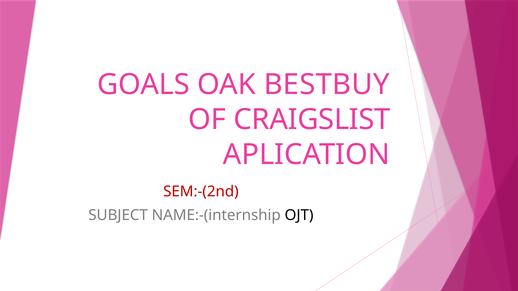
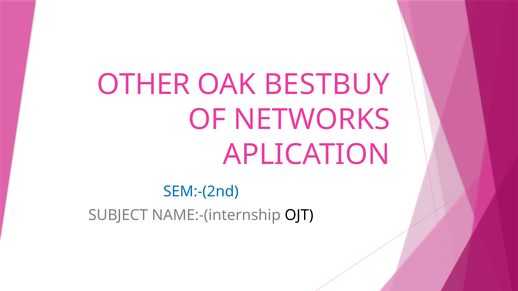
GOALS: GOALS -> OTHER (144, 85)
CRAIGSLIST: CRAIGSLIST -> NETWORKS (312, 120)
SEM:-(2nd colour: red -> blue (201, 192)
